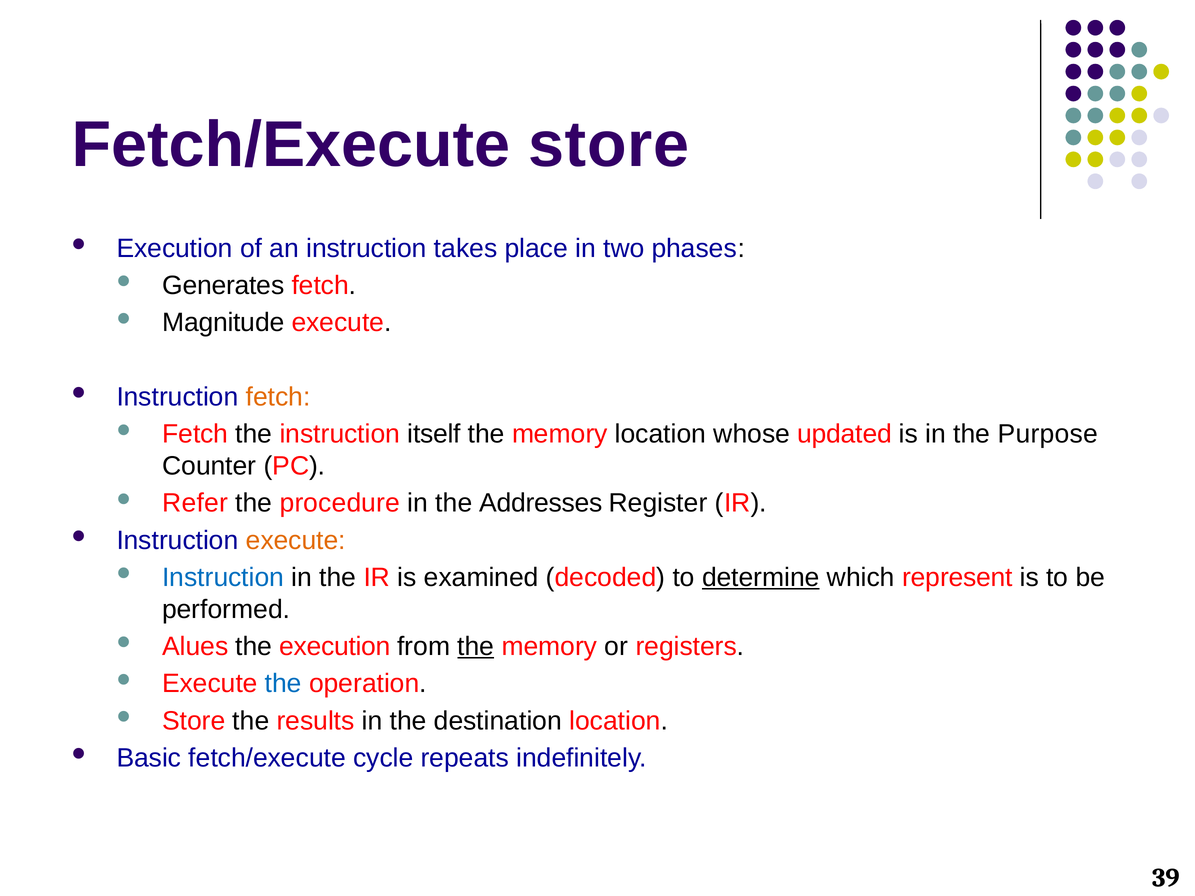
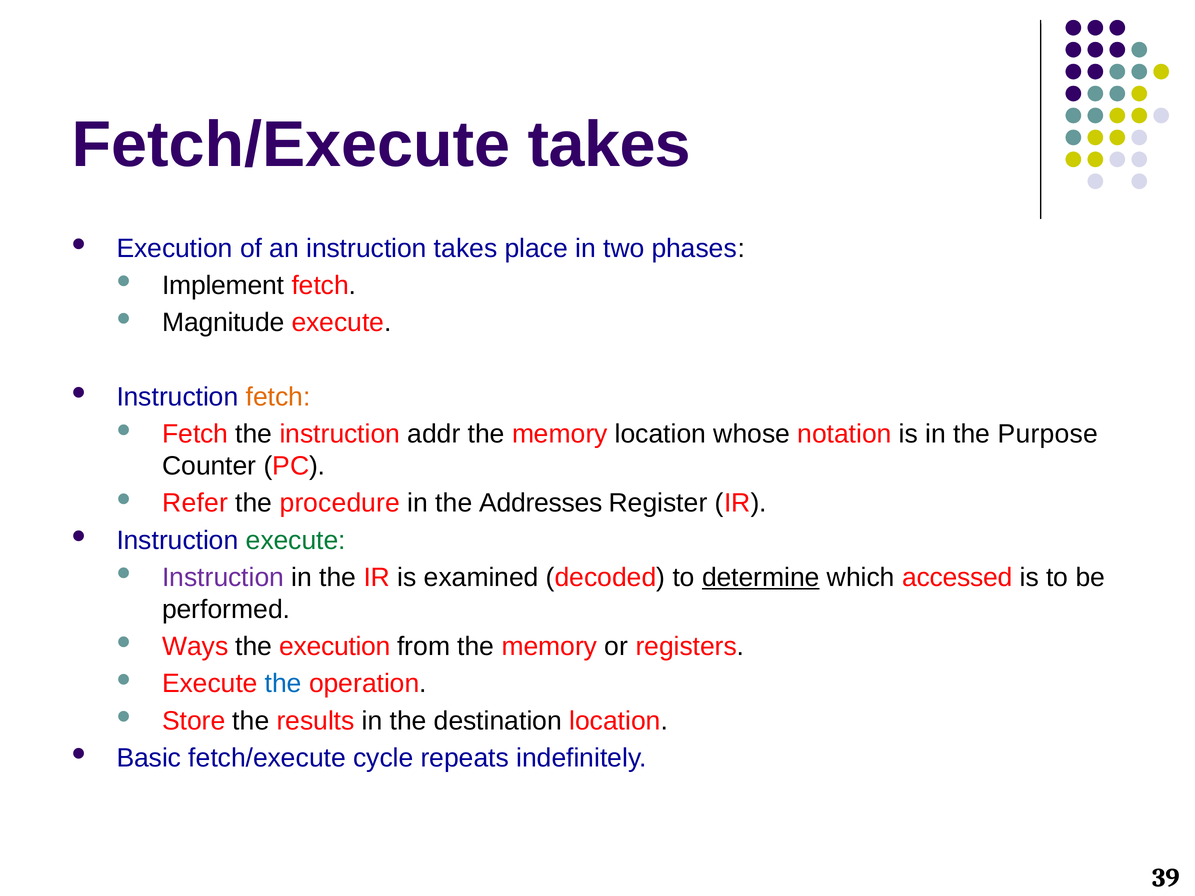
Fetch/Execute store: store -> takes (609, 145)
Generates: Generates -> Implement (223, 286)
itself: itself -> addr (434, 434)
updated: updated -> notation (844, 434)
execute colour: orange -> green (296, 540)
Instruction colour: blue -> purple (223, 578)
represent: represent -> accessed (958, 578)
Alues: Alues -> Ways (195, 647)
the underline: present -> none (476, 647)
